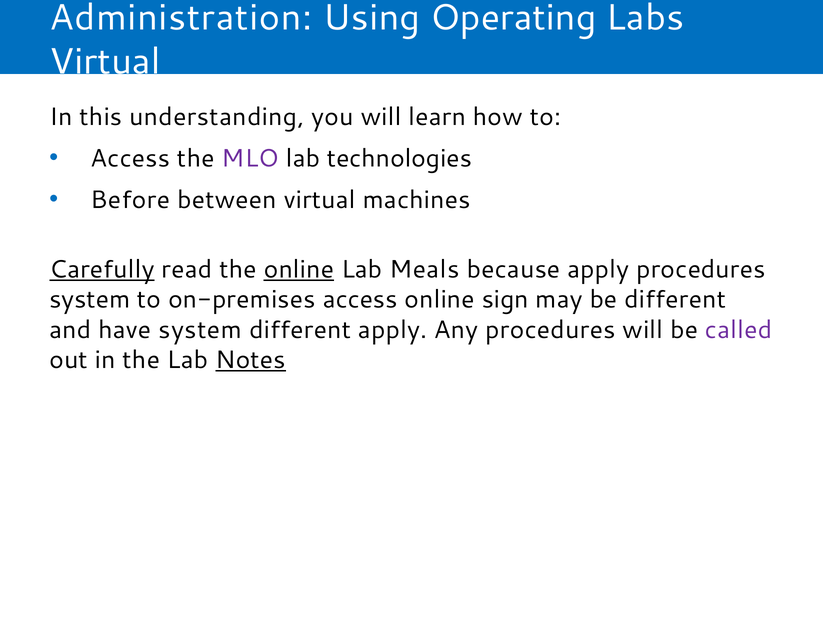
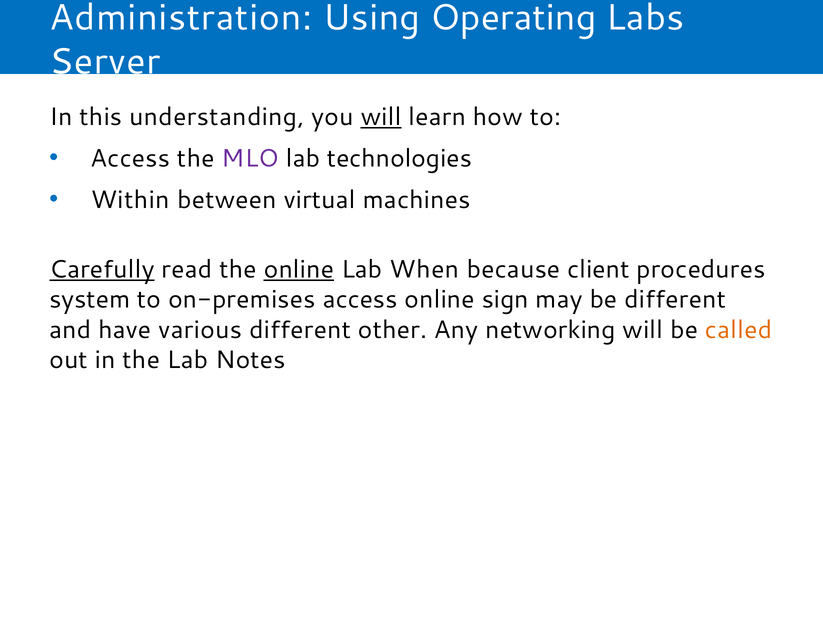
Virtual: Virtual -> Server (105, 62)
will underline: none -> present (381, 117)
Before: Before -> Within (130, 200)
Meals: Meals -> When (424, 270)
because apply: apply -> client (598, 270)
have system: system -> various (200, 330)
different apply: apply -> other (393, 330)
Any procedures: procedures -> networking (550, 330)
called colour: purple -> orange (739, 330)
Notes underline: present -> none (251, 360)
